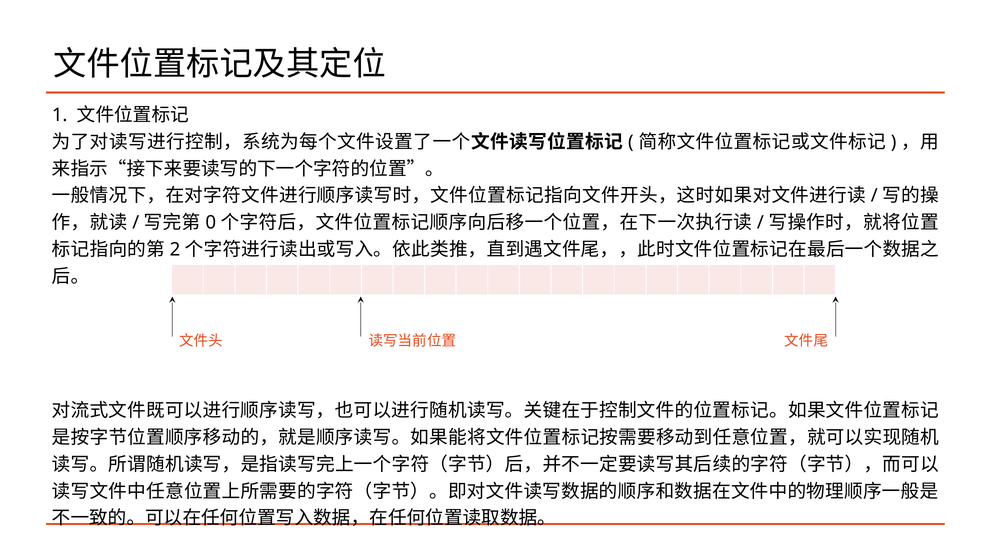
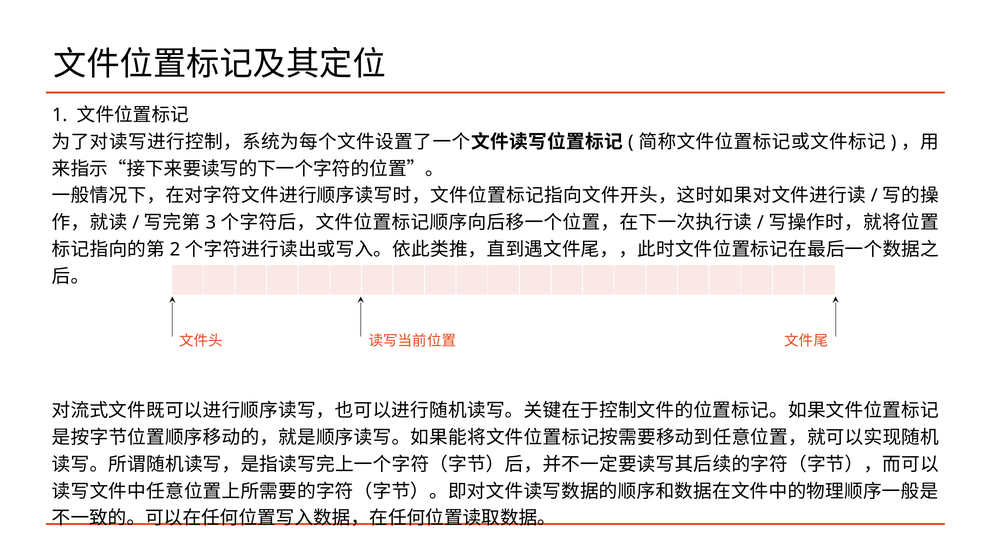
0: 0 -> 3 (211, 223)
